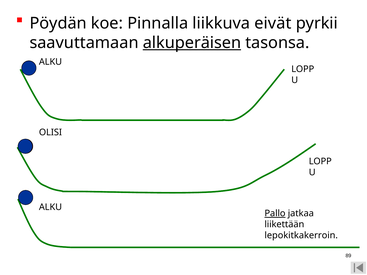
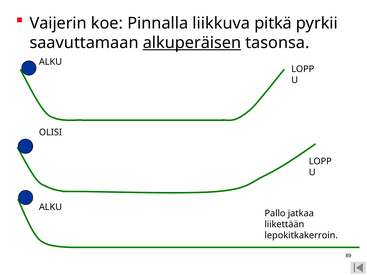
Pöydän: Pöydän -> Vaijerin (58, 23)
eivät: eivät -> pitkä (273, 23)
Pallo underline: present -> none (275, 214)
